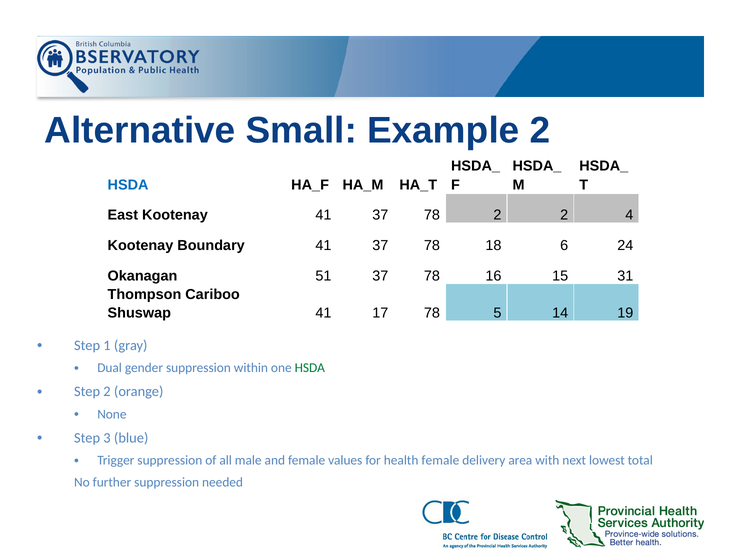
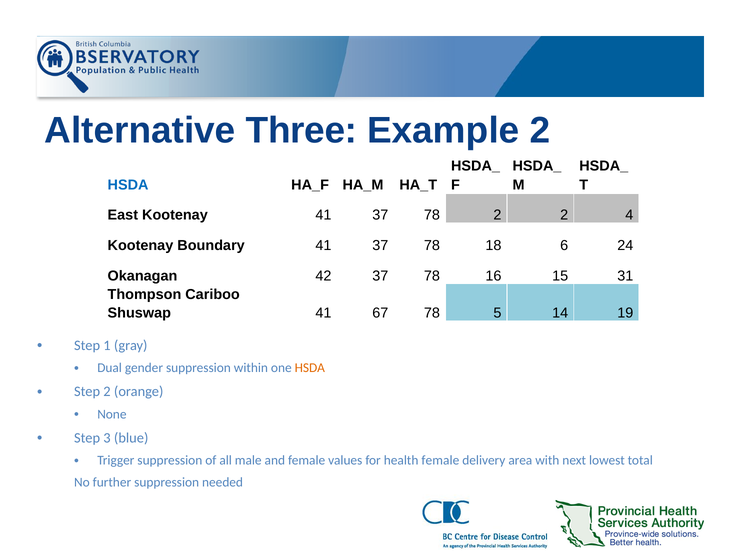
Small: Small -> Three (302, 131)
51: 51 -> 42 (323, 276)
17: 17 -> 67 (380, 313)
HSDA colour: green -> orange (310, 368)
